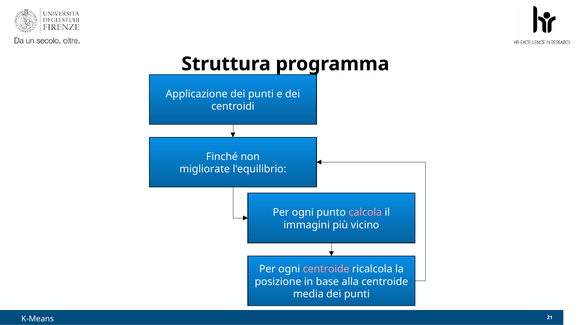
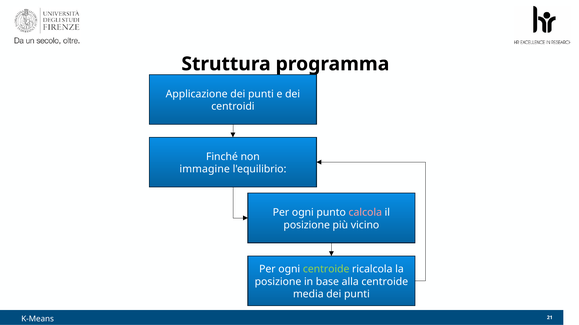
migliorate: migliorate -> immagine (205, 169)
immagini: immagini -> posizione (307, 225)
centroide colour: pink -> light green (326, 270)
